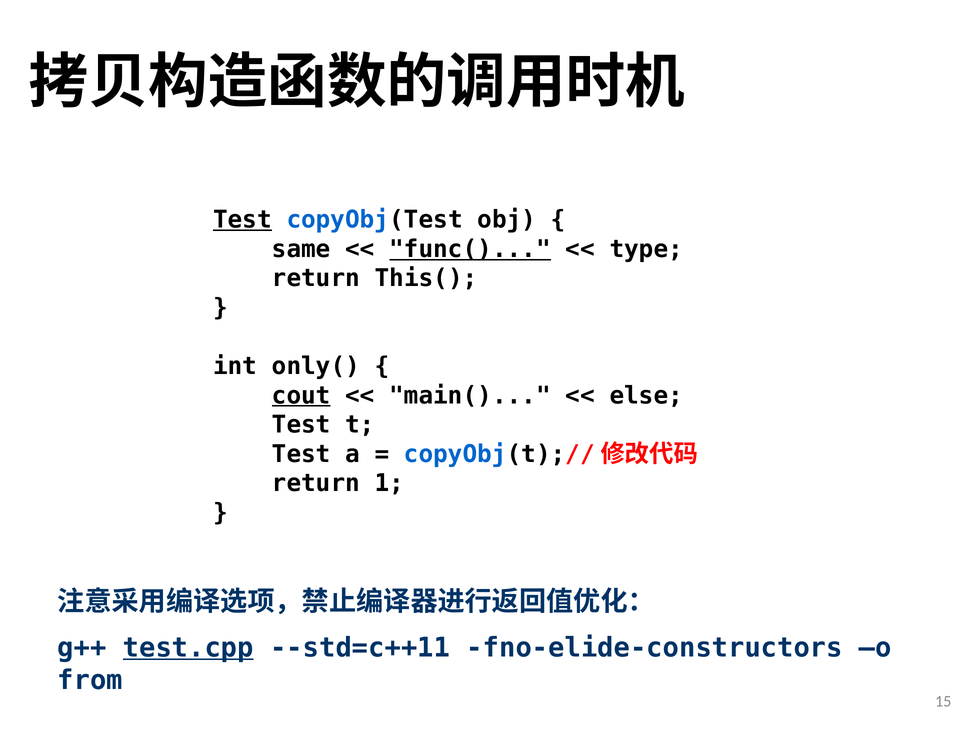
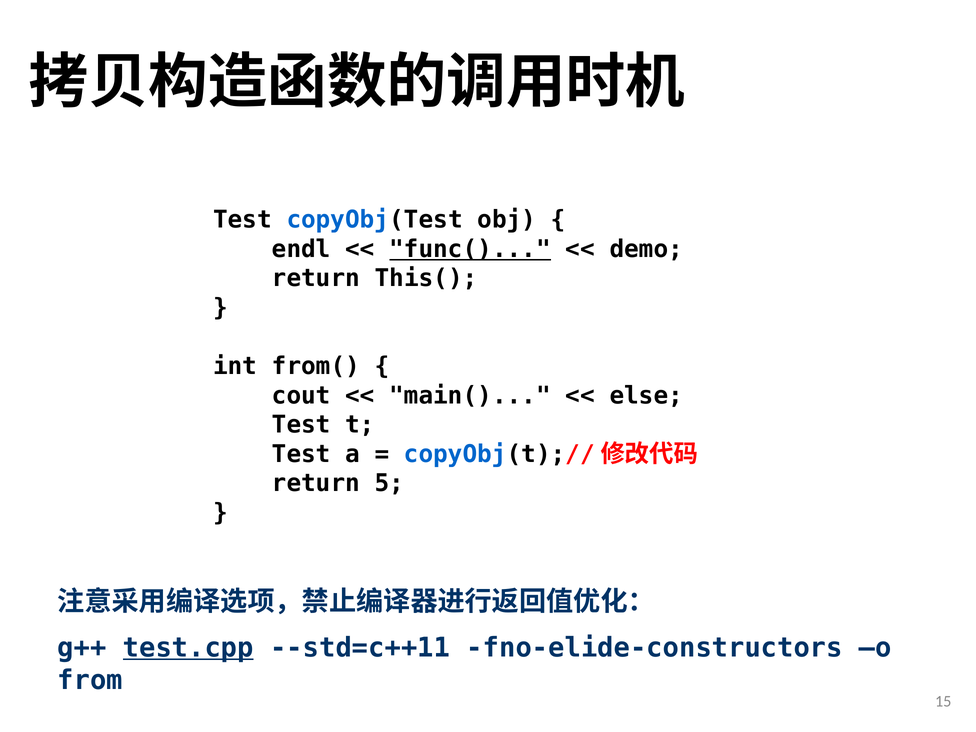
Test underline: present -> none (243, 220)
same: same -> endl (301, 249)
type: type -> demo (646, 249)
only(: only( -> from( (316, 366)
cout underline: present -> none (301, 395)
1: 1 -> 5 (389, 483)
